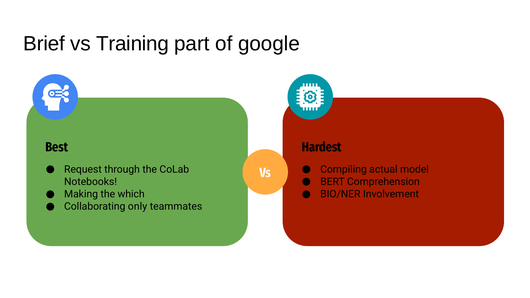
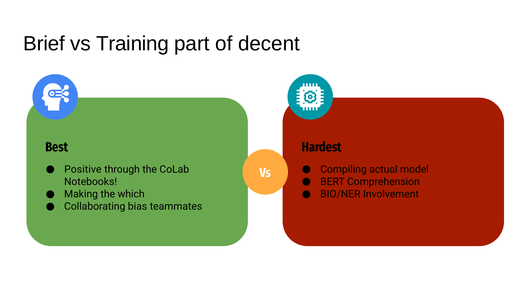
google: google -> decent (269, 44)
Request: Request -> Positive (83, 170)
only: only -> bias (138, 207)
